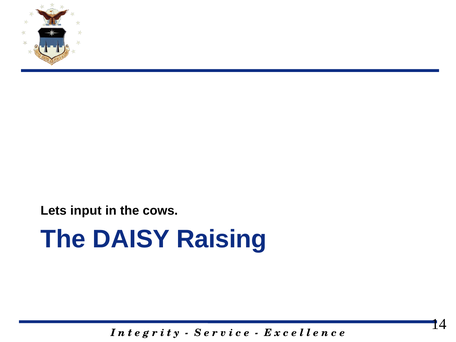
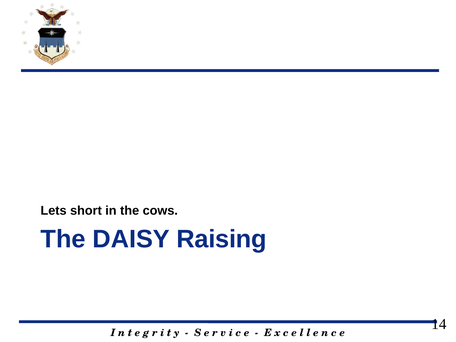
input: input -> short (86, 211)
